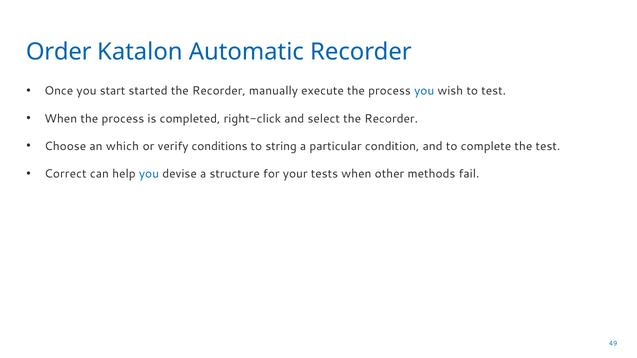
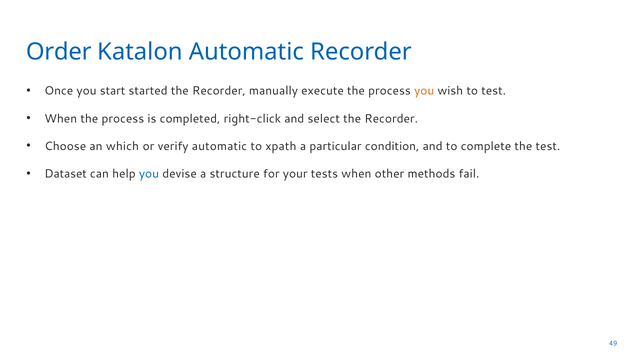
you colour: blue -> orange (424, 91)
verify conditions: conditions -> automatic (220, 146)
string: string -> xpath (281, 146)
Correct: Correct -> Dataset (66, 174)
